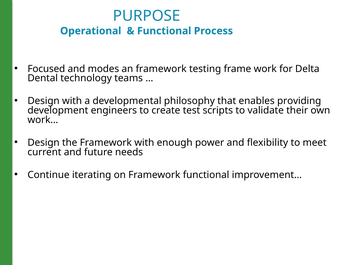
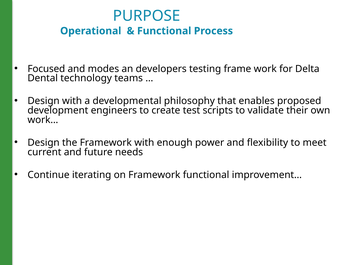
an framework: framework -> developers (161, 69)
providing: providing -> proposed (299, 101)
